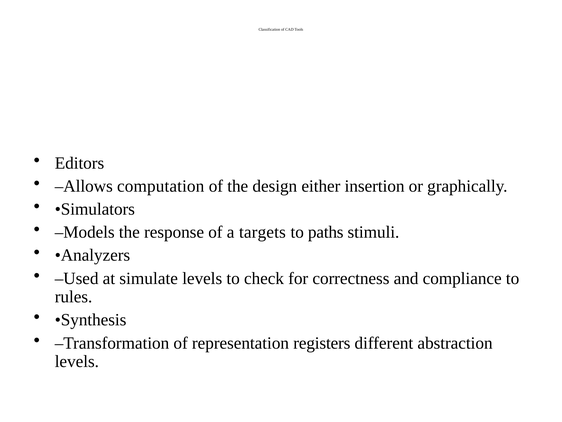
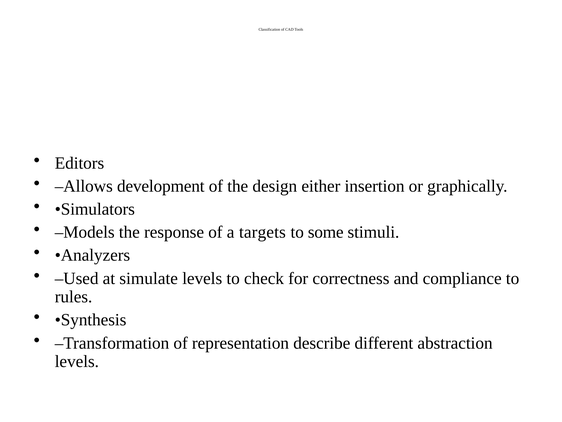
computation: computation -> development (161, 186)
paths: paths -> some (326, 232)
registers: registers -> describe (322, 343)
